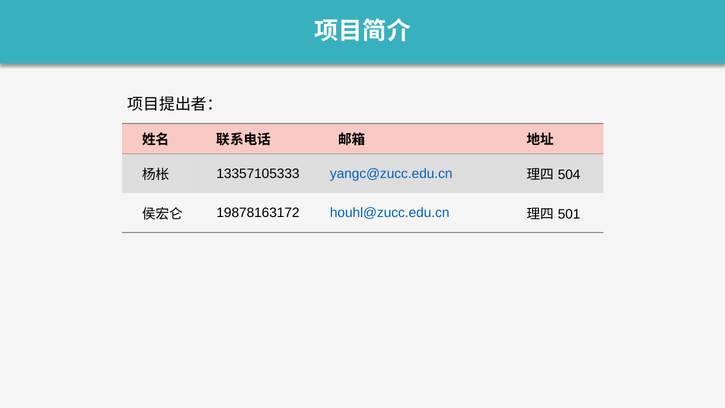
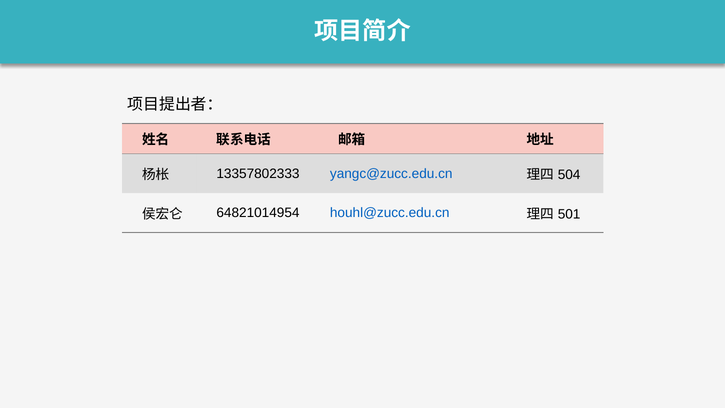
13357105333: 13357105333 -> 13357802333 (258, 174)
19878163172: 19878163172 -> 64821014954 (258, 213)
